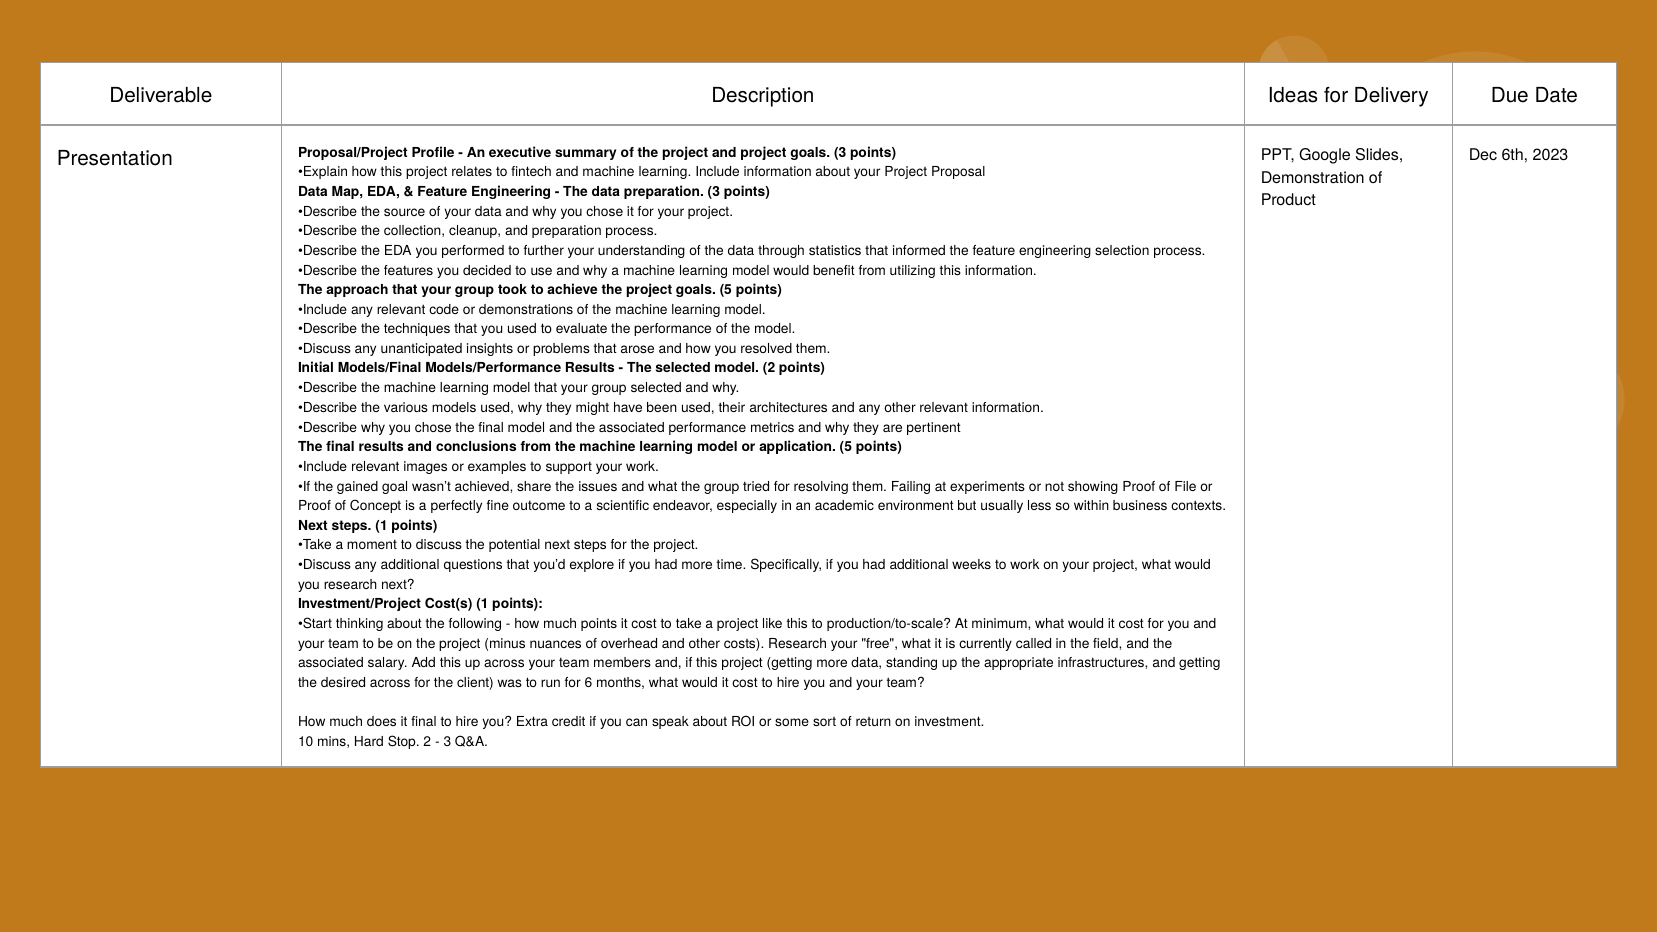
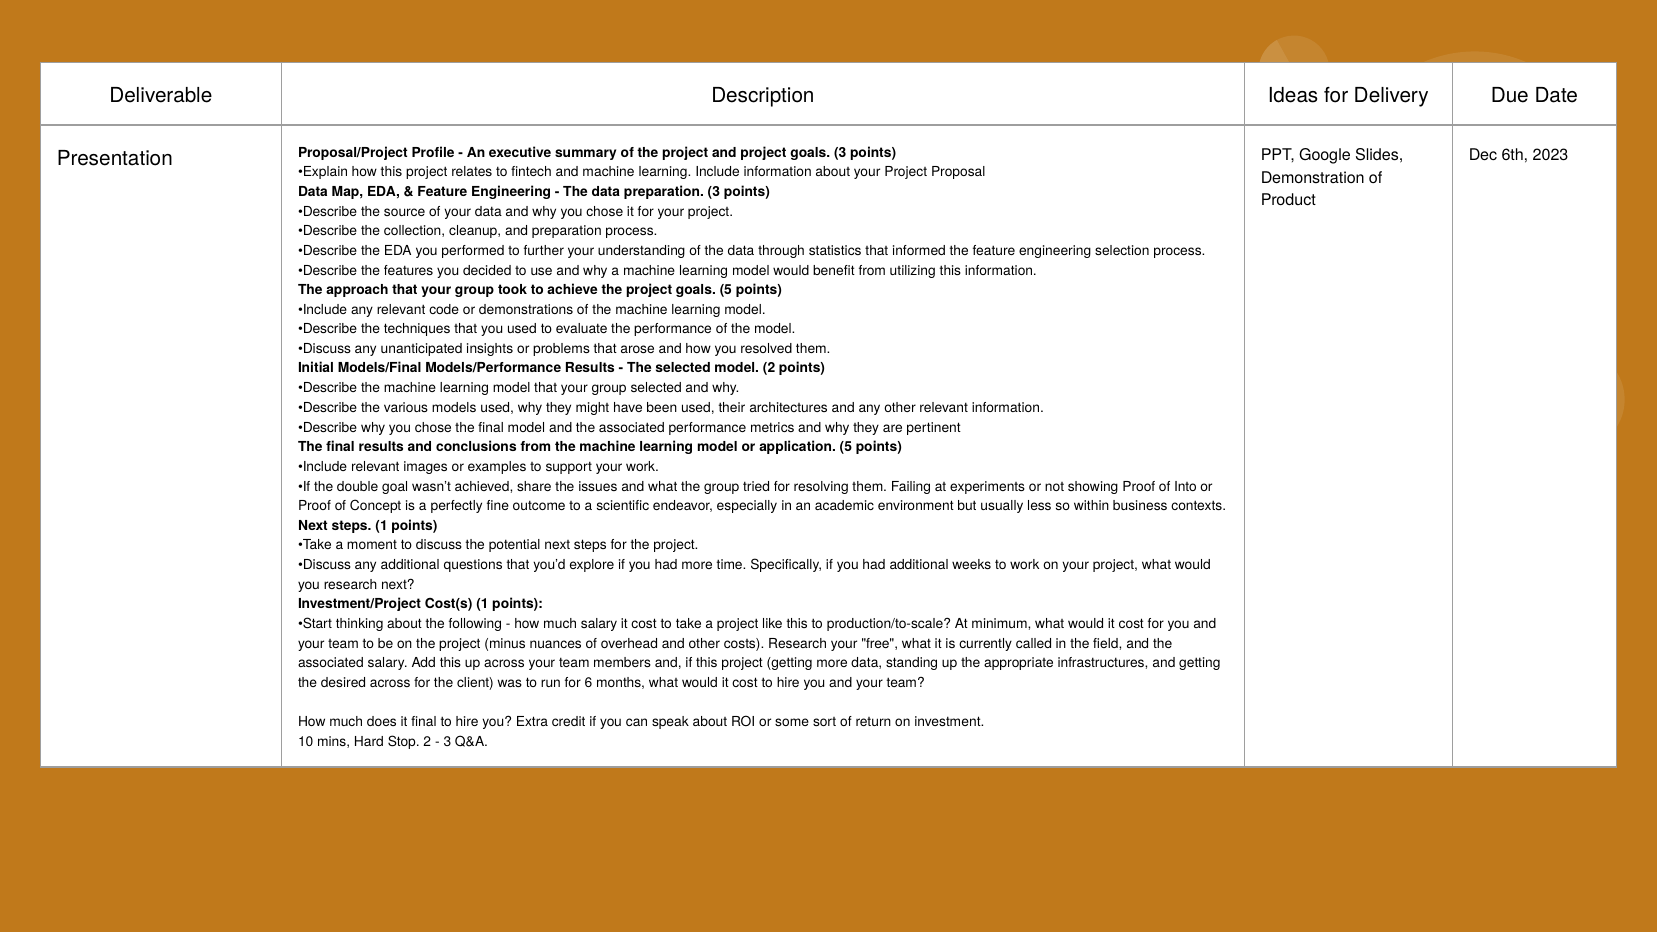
gained: gained -> double (358, 487)
File: File -> Into (1185, 487)
much points: points -> salary (599, 624)
